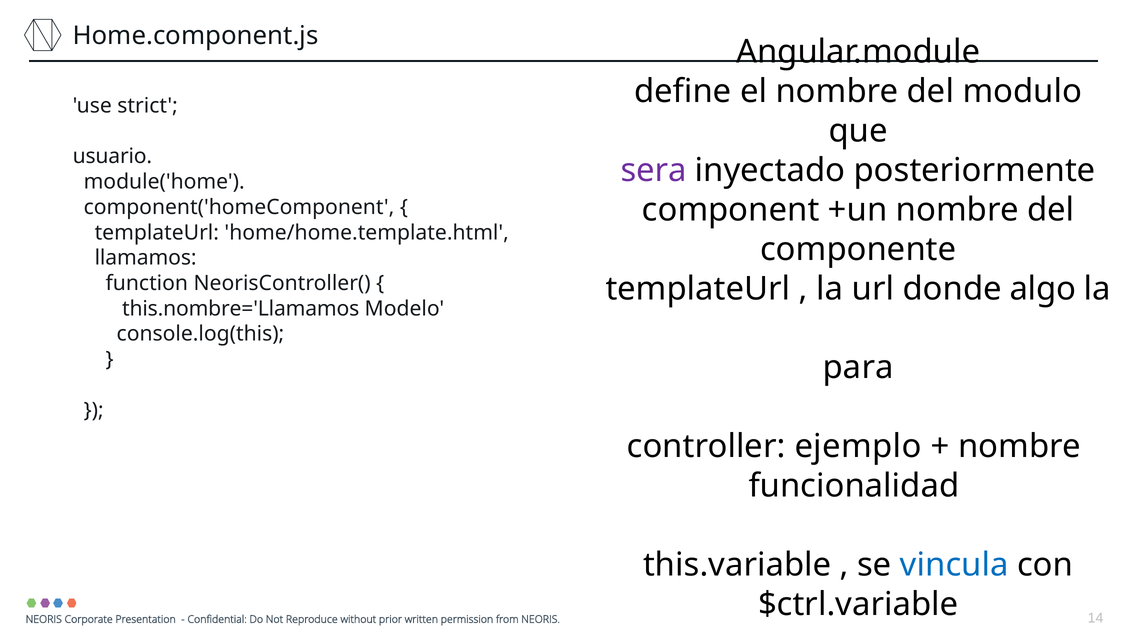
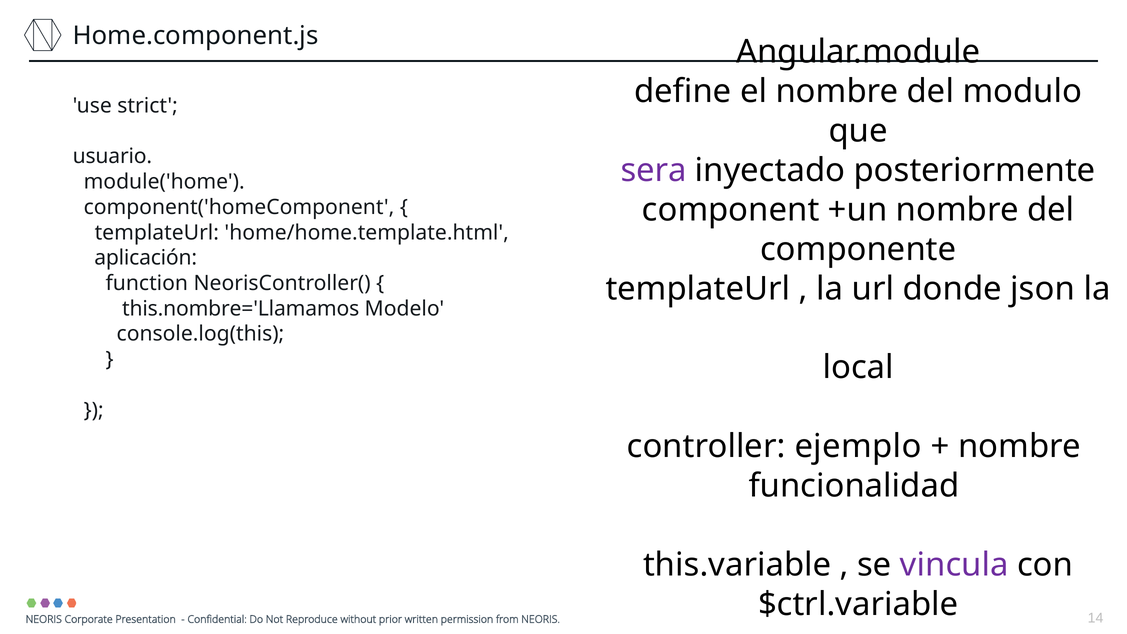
llamamos: llamamos -> aplicación (146, 258)
algo: algo -> json (1043, 289)
para: para -> local (858, 368)
vincula colour: blue -> purple (954, 565)
